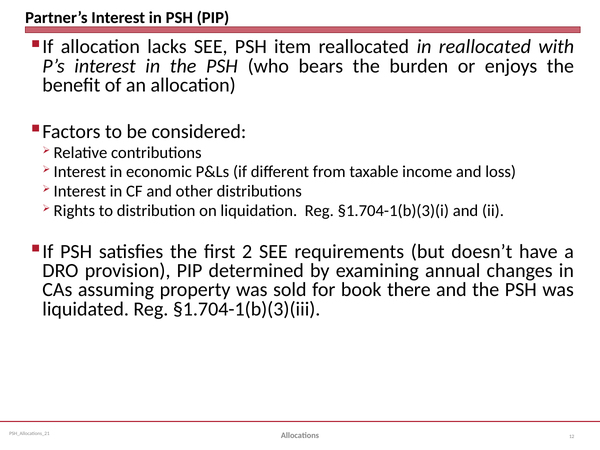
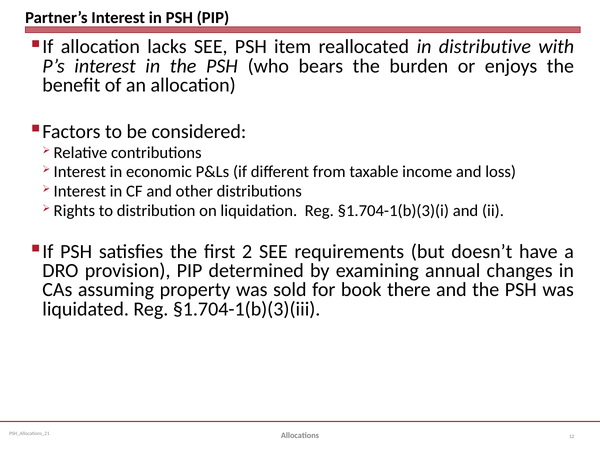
in reallocated: reallocated -> distributive (485, 47)
